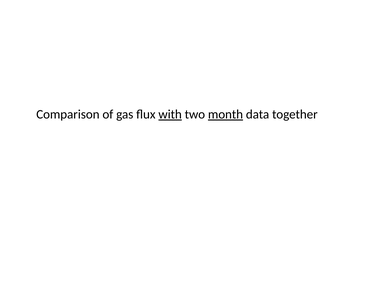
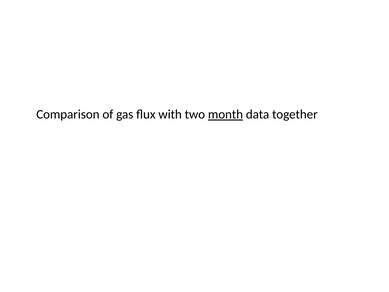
with underline: present -> none (170, 114)
